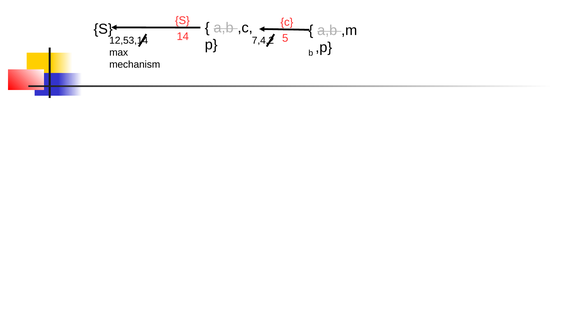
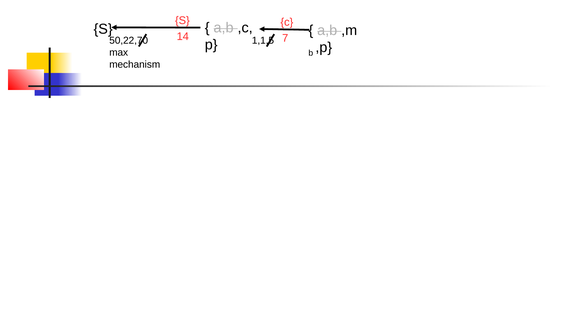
12,53,14: 12,53,14 -> 50,22,70 (129, 41)
7,4,2: 7,4,2 -> 1,1,5 (263, 41)
5: 5 -> 7 (285, 38)
